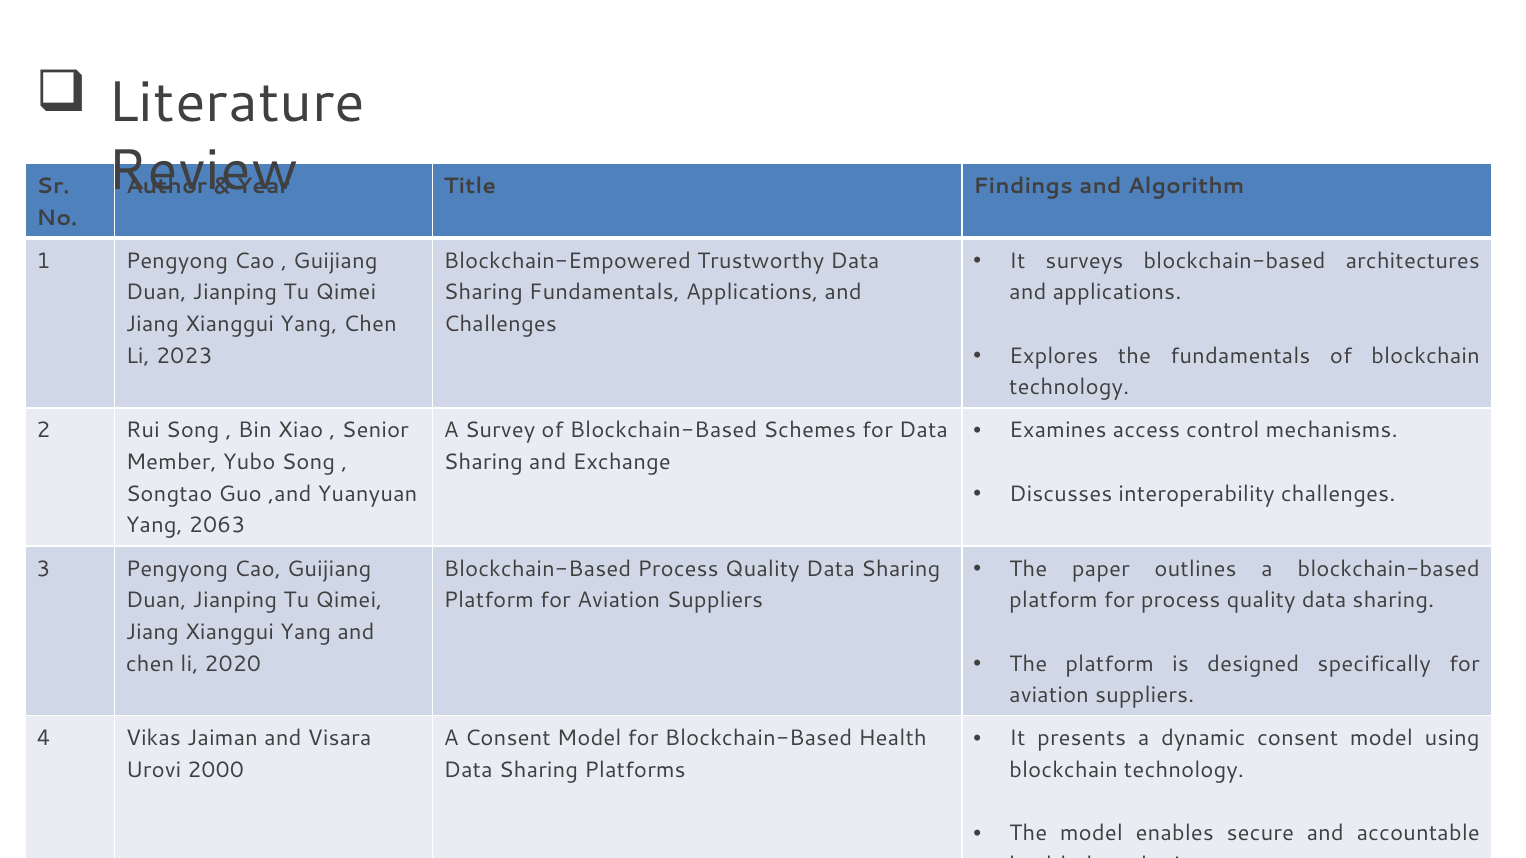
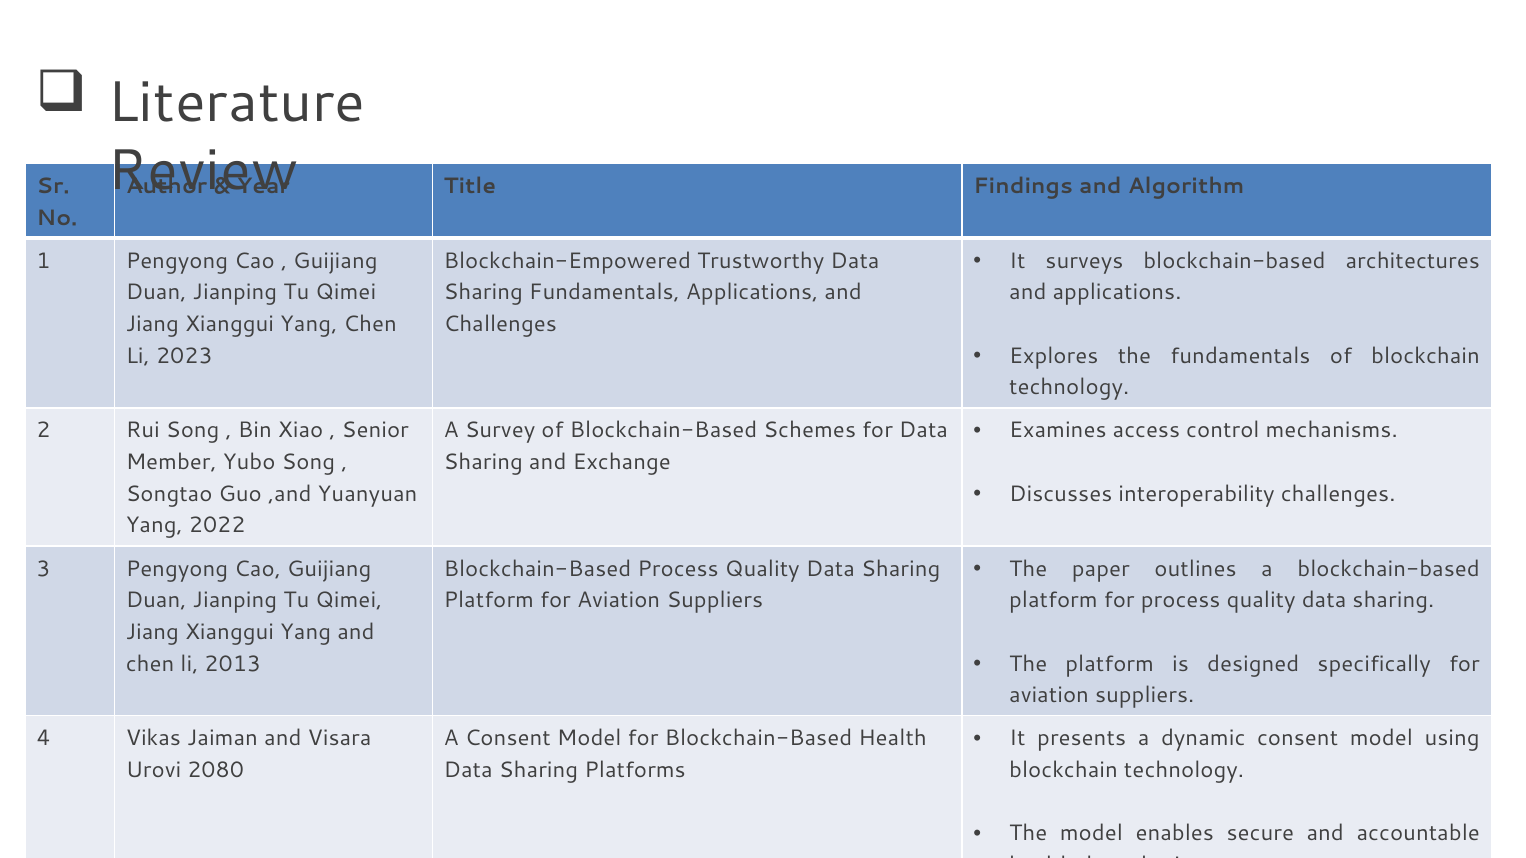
2063: 2063 -> 2022 (217, 526)
2020: 2020 -> 2013 (233, 664)
2000: 2000 -> 2080 (216, 771)
